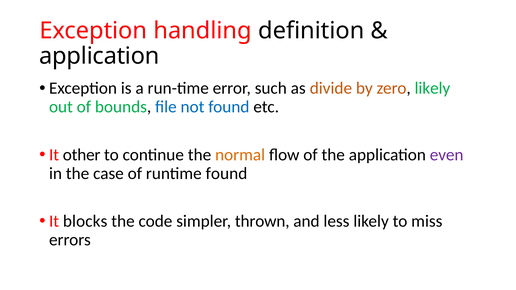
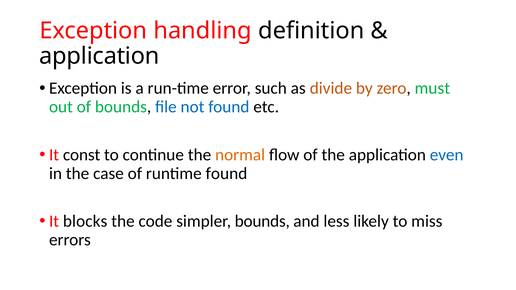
zero likely: likely -> must (432, 88)
other: other -> const (82, 155)
even colour: purple -> blue (447, 155)
simpler thrown: thrown -> bounds (262, 221)
